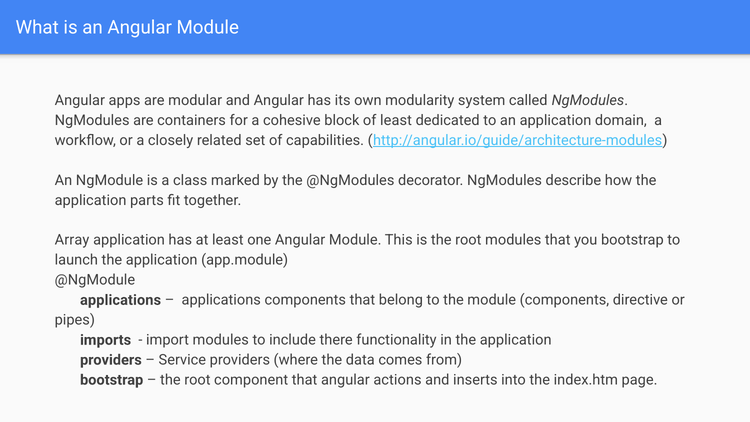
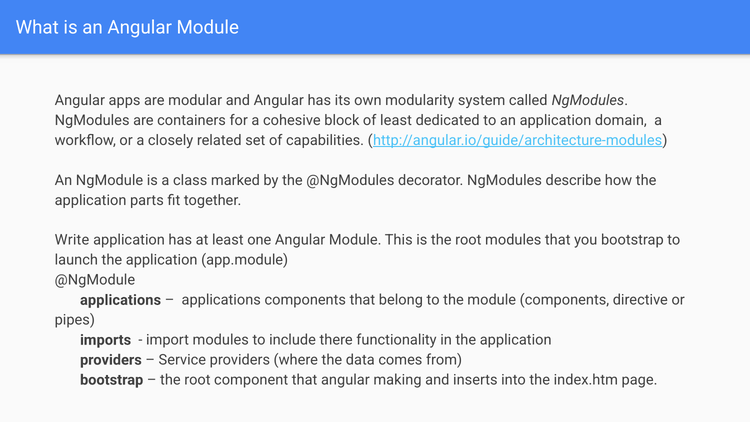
Array: Array -> Write (72, 240)
actions: actions -> making (397, 380)
